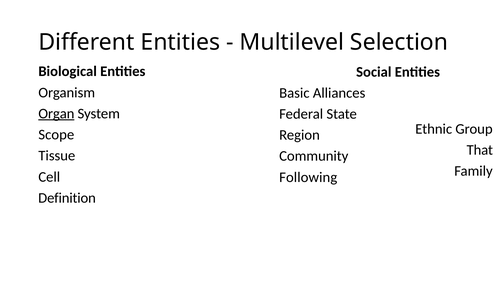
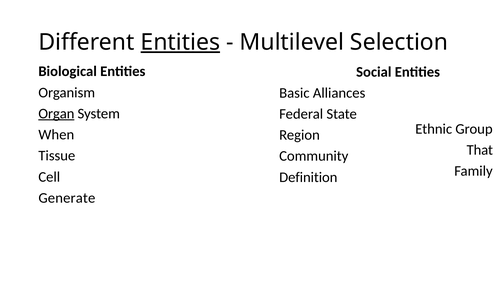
Entities underline: none -> present (180, 42)
Scope: Scope -> When (56, 135)
Following: Following -> Definition (308, 177)
Definition: Definition -> Generate (67, 198)
